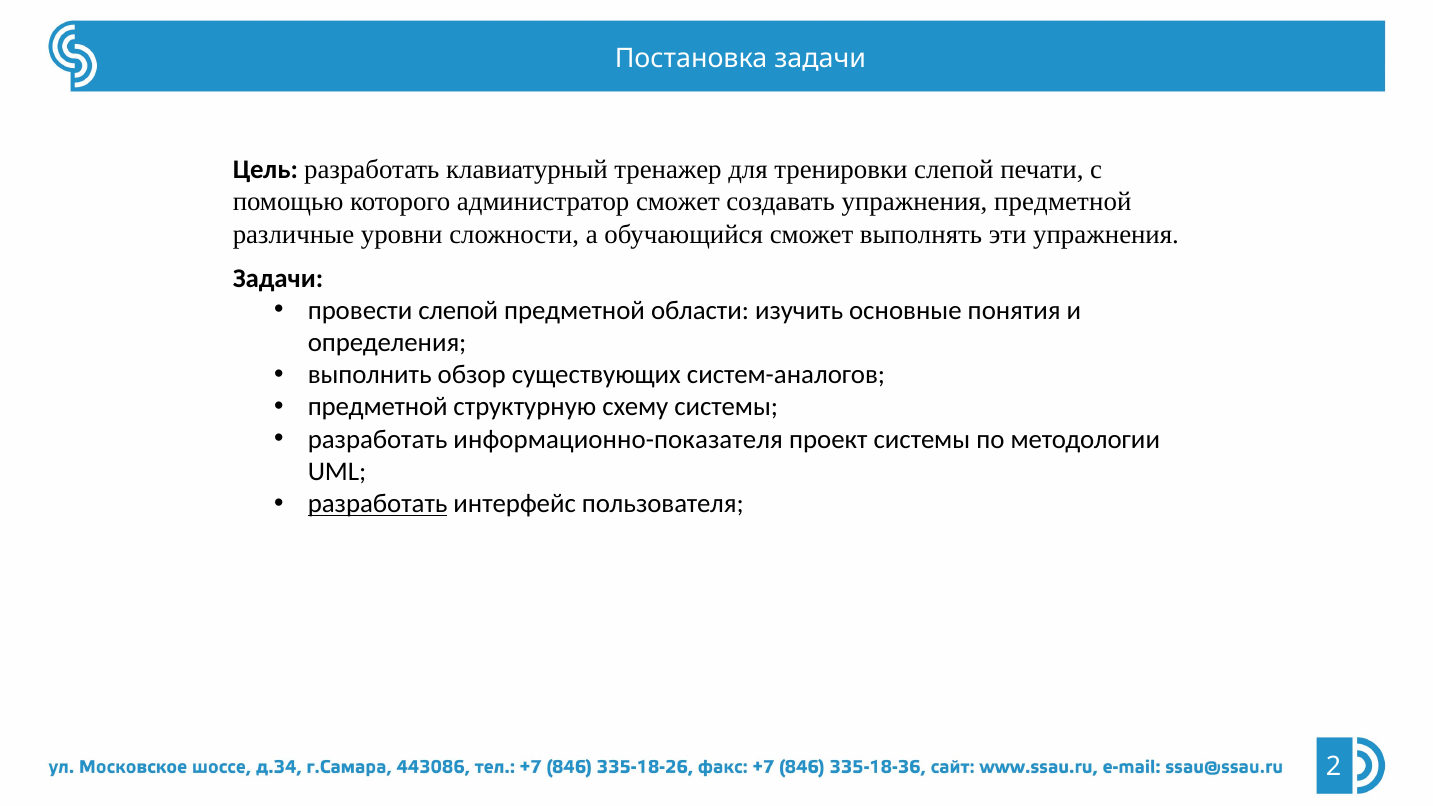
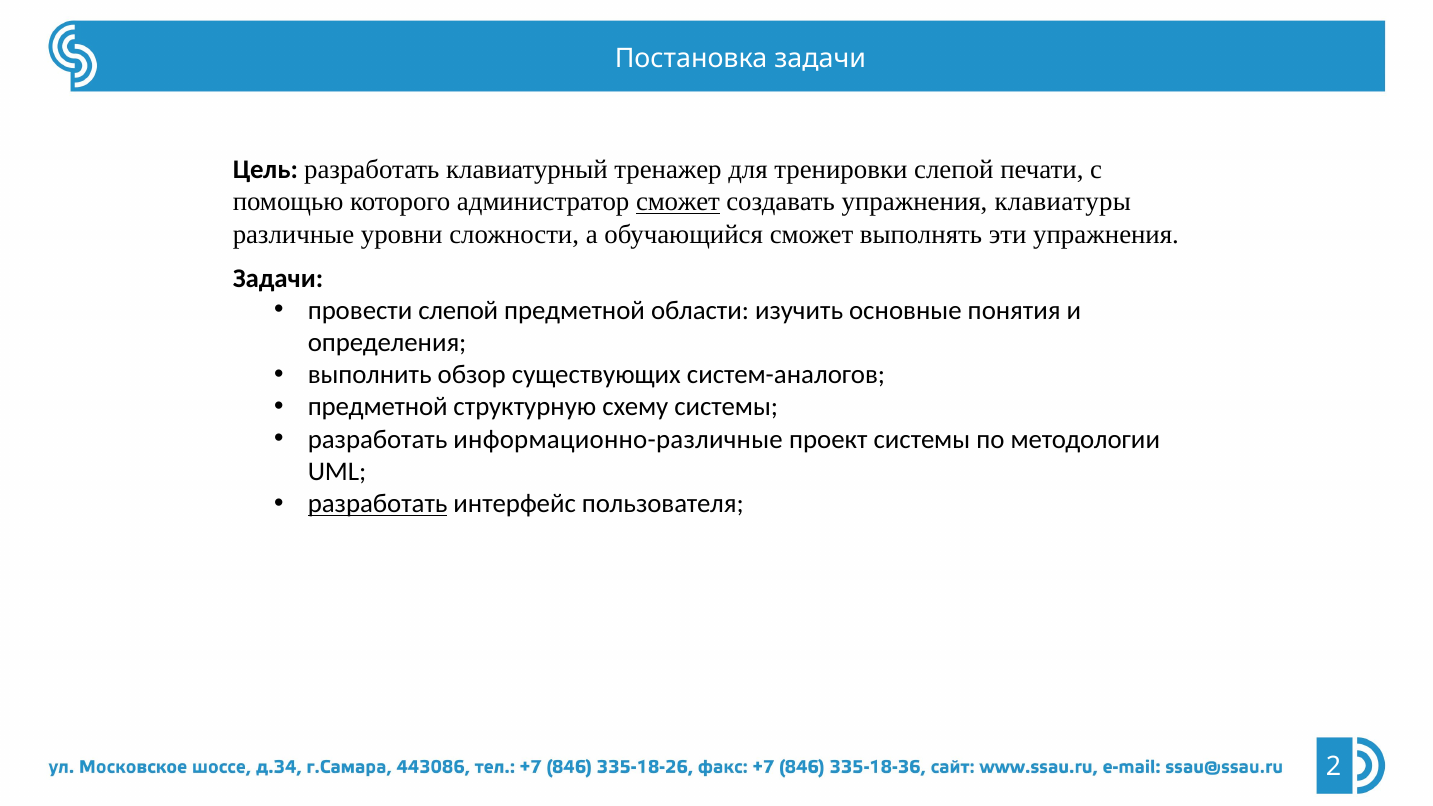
сможет underline: none -> present (678, 202)
упражнения предметной: предметной -> клавиатуры (1063, 202)
информационно-показателя: информационно-показателя -> информационно-различные (618, 439)
